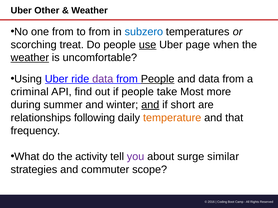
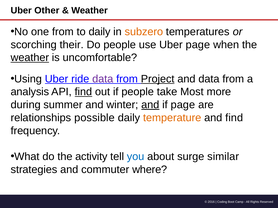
to from: from -> daily (100, 32)
subzero colour: blue -> orange (144, 32)
treat: treat -> their (72, 45)
use underline: present -> none (148, 45)
from People: People -> Project (158, 79)
criminal: criminal -> analysis (30, 92)
find underline: none -> present (83, 92)
if short: short -> page (183, 105)
following: following -> possible (95, 118)
and that: that -> find (234, 118)
you colour: purple -> blue (136, 157)
scope: scope -> where (150, 170)
